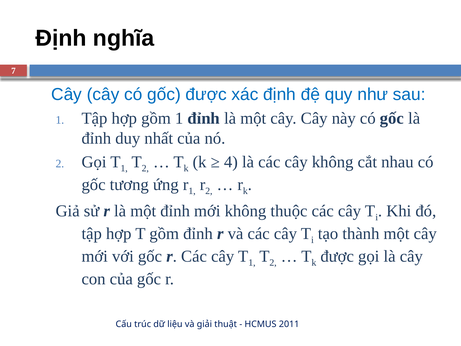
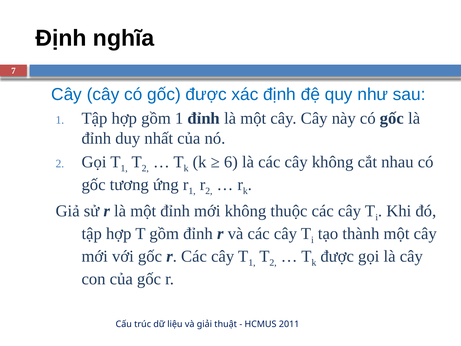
4: 4 -> 6 (231, 162)
